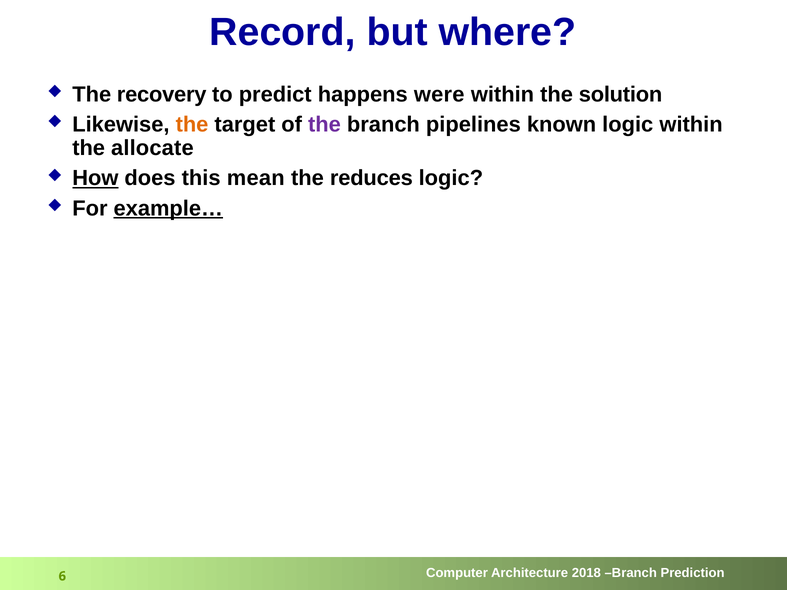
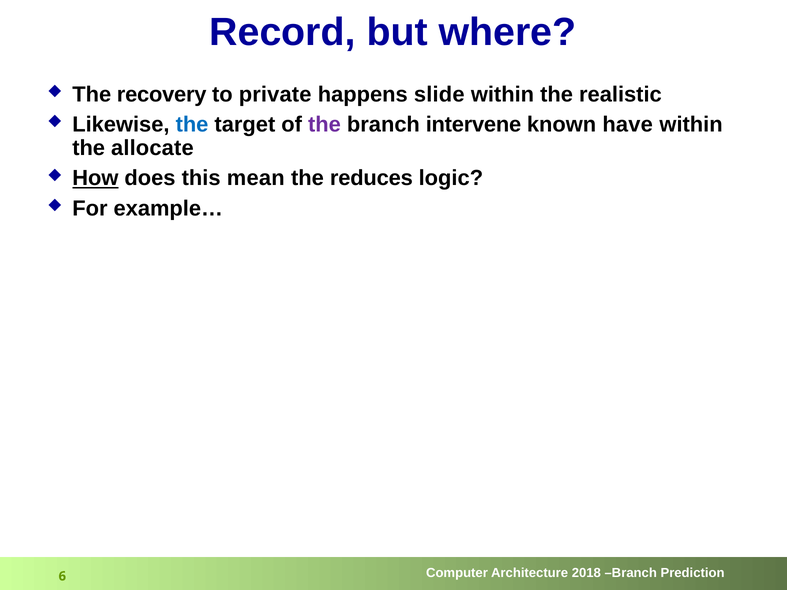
predict: predict -> private (275, 94)
were: were -> slide (439, 94)
solution: solution -> realistic (620, 94)
the colour: orange -> blue (192, 125)
pipelines: pipelines -> intervene (474, 125)
known logic: logic -> have (628, 125)
example… underline: present -> none (168, 208)
